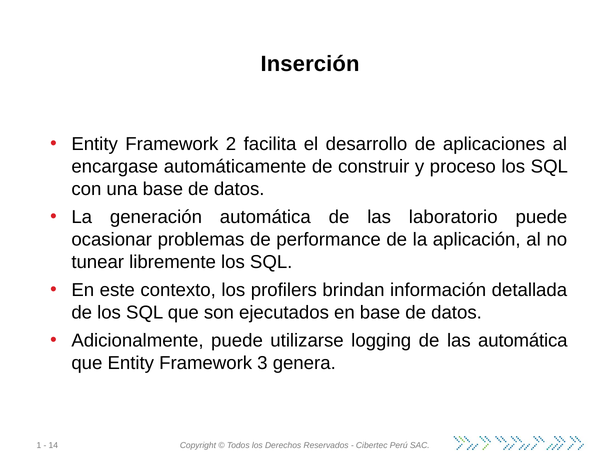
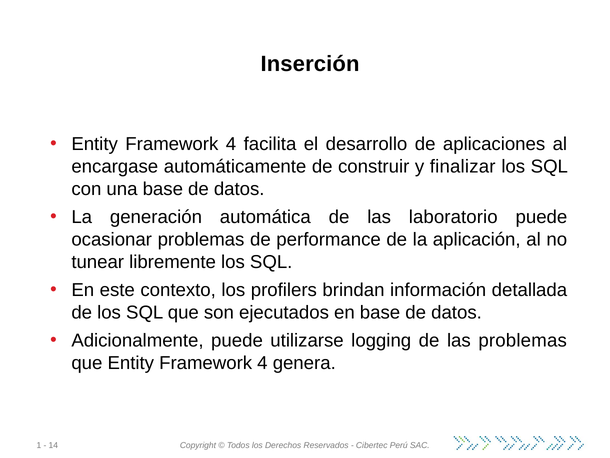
2: 2 -> 4 (231, 144)
proceso: proceso -> finalizar (463, 166)
las automática: automática -> problemas (523, 340)
que Entity Framework 3: 3 -> 4 (262, 363)
